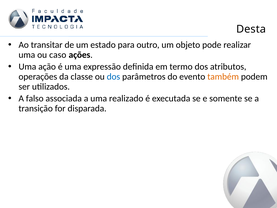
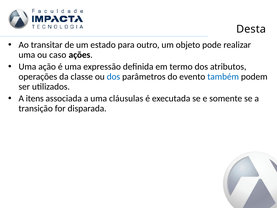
também colour: orange -> blue (223, 77)
falso: falso -> itens (35, 98)
realizado: realizado -> cláusulas (126, 98)
